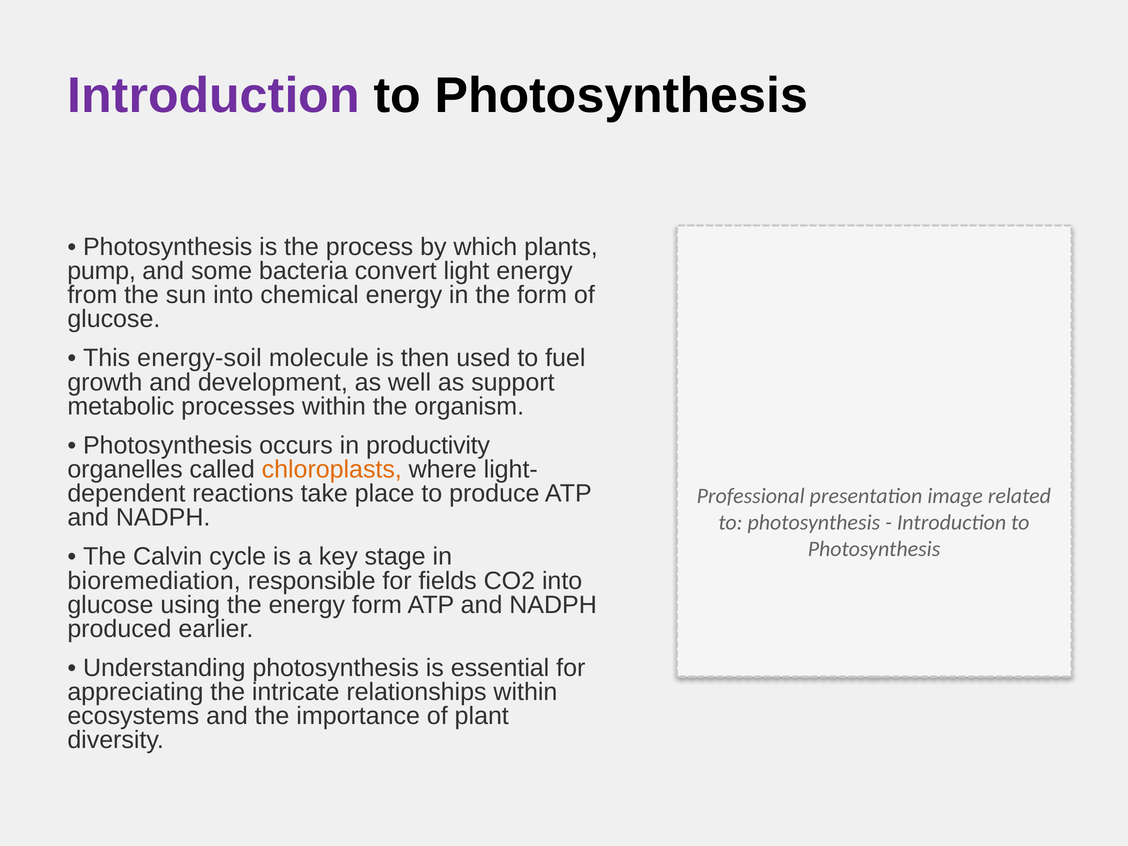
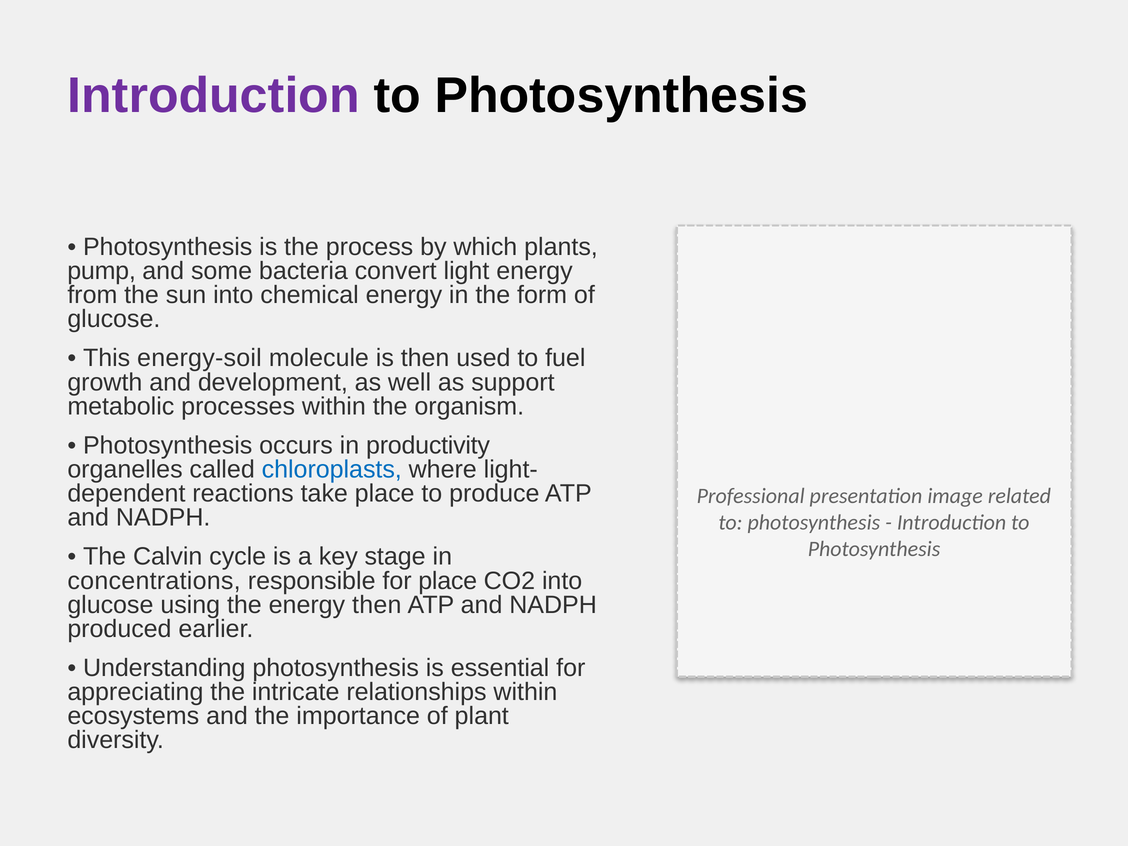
chloroplasts colour: orange -> blue (332, 469)
bioremediation: bioremediation -> concentrations (154, 581)
for fields: fields -> place (448, 581)
energy form: form -> then (377, 605)
